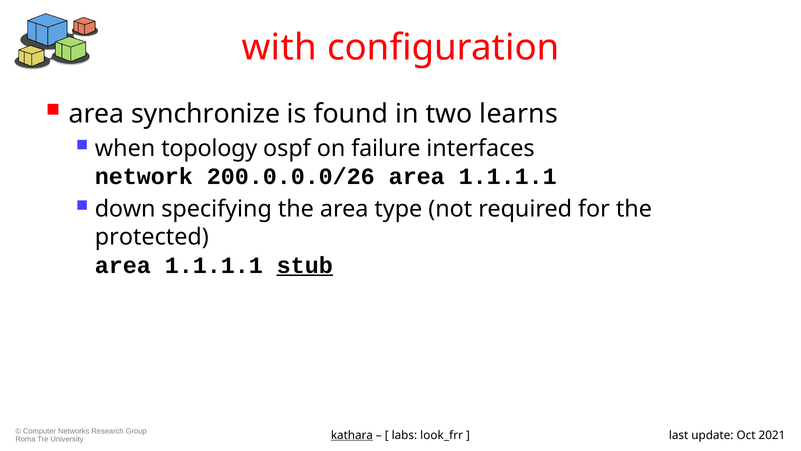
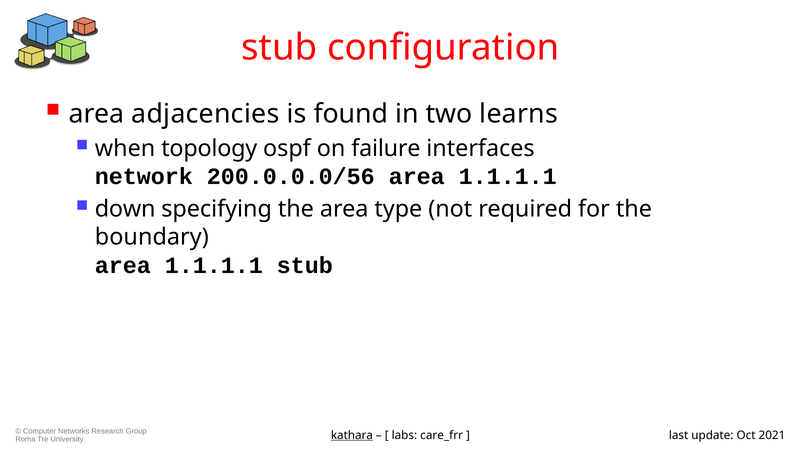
with: with -> stub (279, 48)
synchronize: synchronize -> adjacencies (205, 114)
200.0.0.0/26: 200.0.0.0/26 -> 200.0.0.0/56 (291, 176)
protected: protected -> boundary (152, 237)
stub underline: present -> none (305, 265)
look_frr: look_frr -> care_frr (442, 435)
